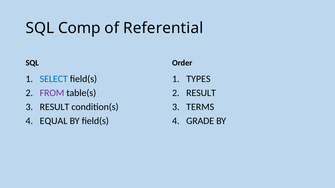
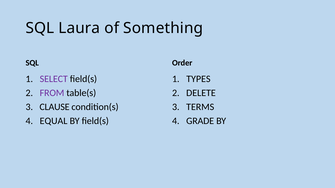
Comp: Comp -> Laura (79, 28)
Referential: Referential -> Something (163, 28)
SELECT colour: blue -> purple (54, 79)
RESULT: RESULT -> DELETE (201, 93)
RESULT: RESULT -> CLAUSE (55, 107)
